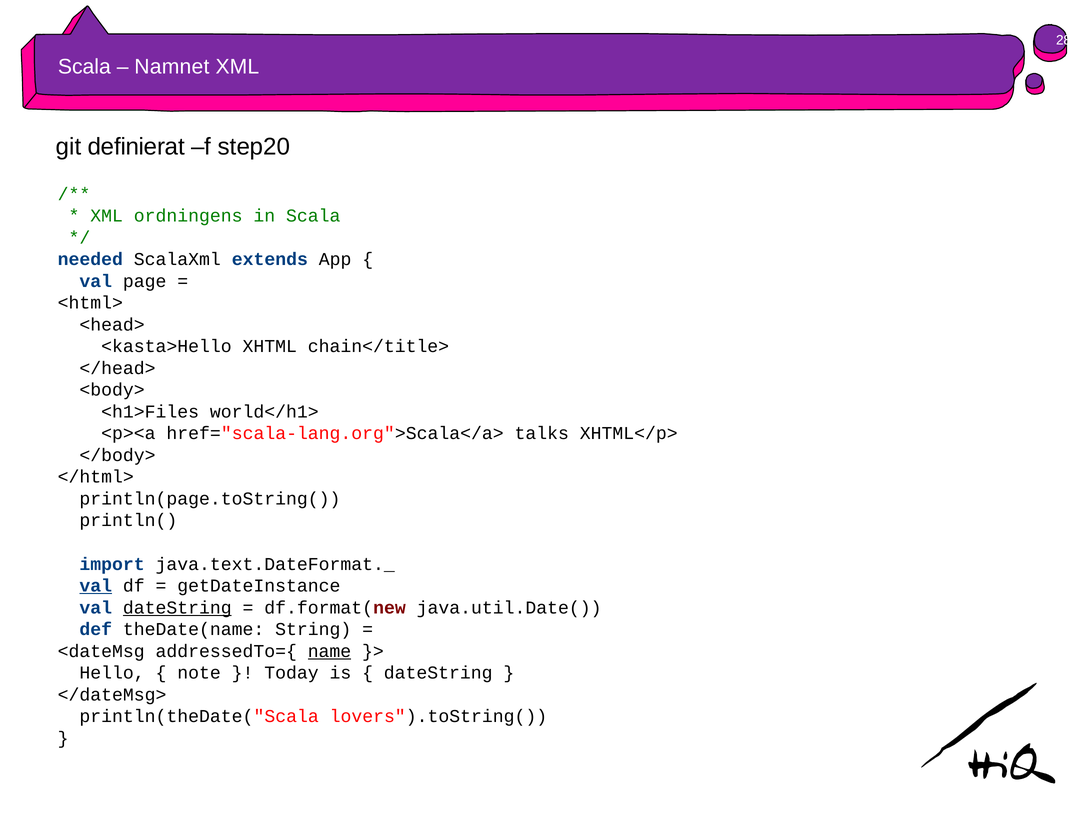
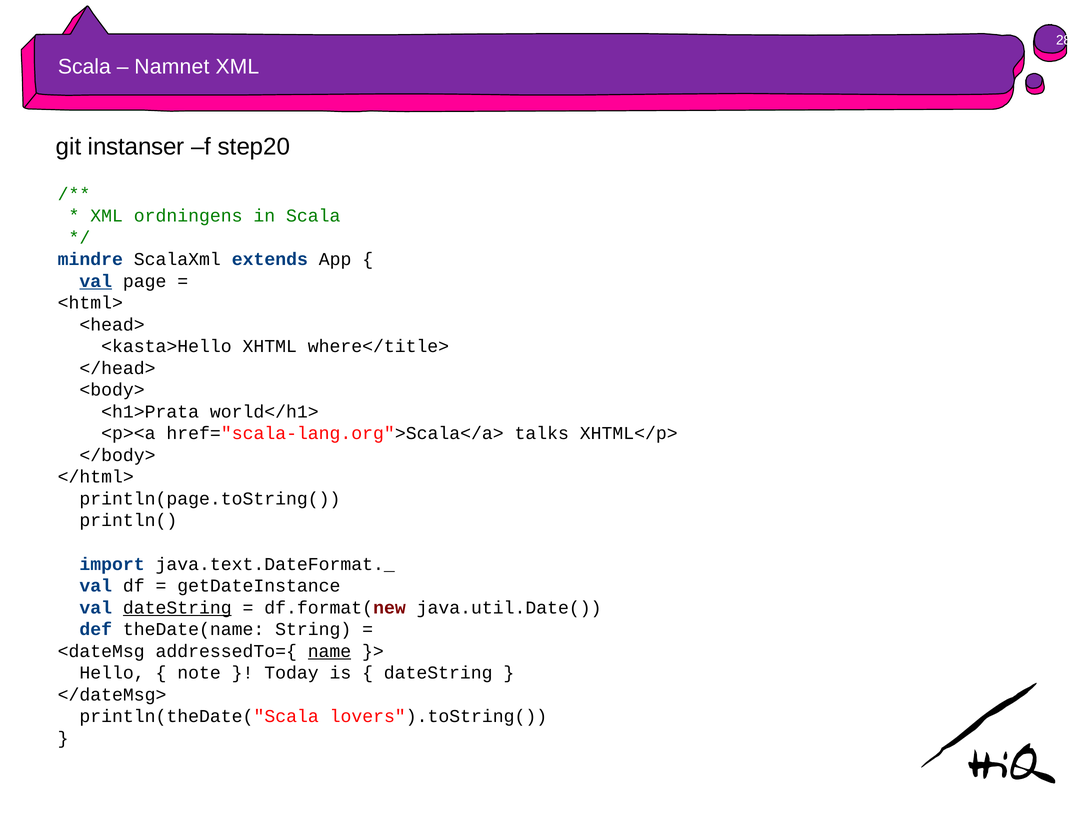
definierat: definierat -> instanser (136, 147)
needed: needed -> mindre (90, 259)
val underline: none -> present (96, 281)
chain</title>: chain</title> -> where</title> (378, 346)
<h1>Files: <h1>Files -> <h1>Prata (150, 412)
val underline: present -> none (96, 586)
